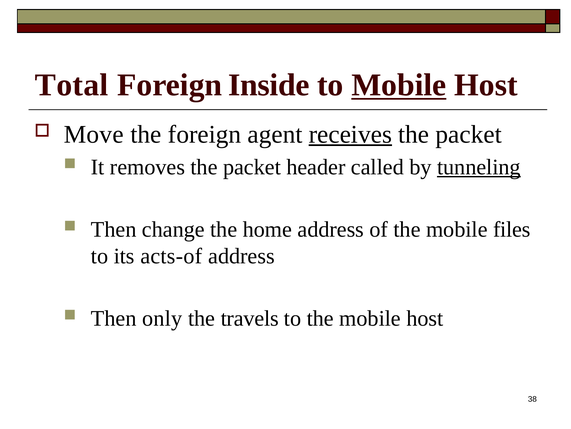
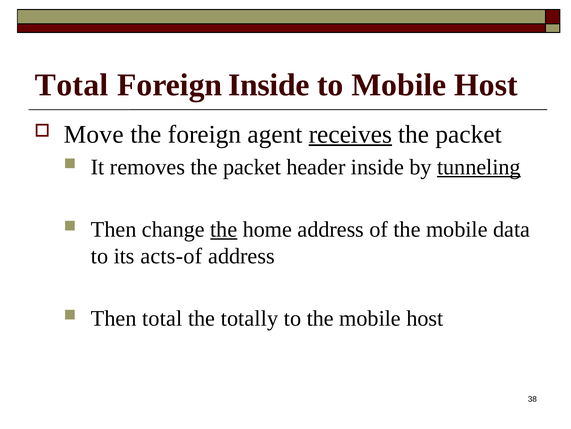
Mobile underline: present -> none (399, 85)
header called: called -> inside (377, 167)
the underline: none -> present (224, 229)
files: files -> data (512, 229)
Then only: only -> total (162, 318)
travels: travels -> totally (250, 318)
